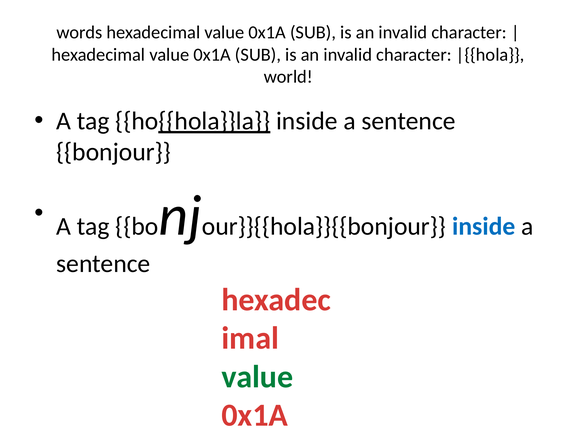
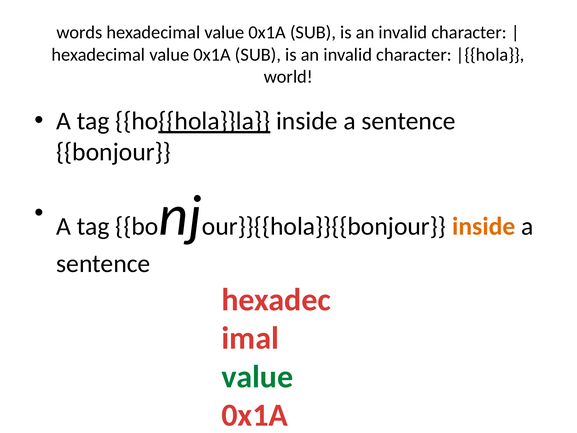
inside colour: blue -> orange (484, 226)
